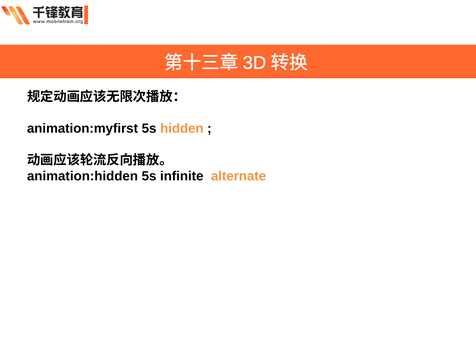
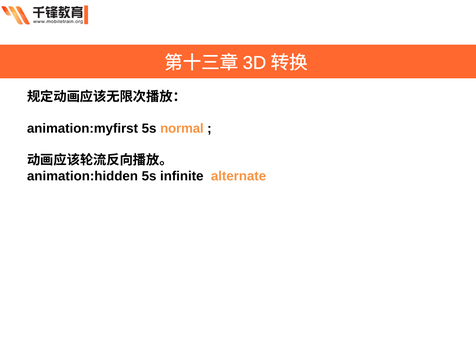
hidden: hidden -> normal (182, 128)
